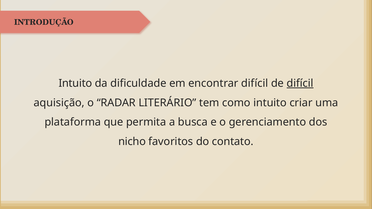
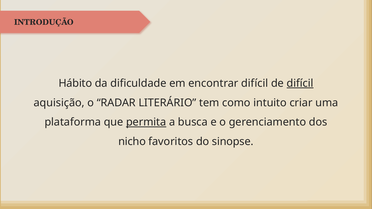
Intuito: Intuito -> Hábito (75, 83)
permita underline: none -> present (146, 122)
contato: contato -> sinopse (233, 142)
